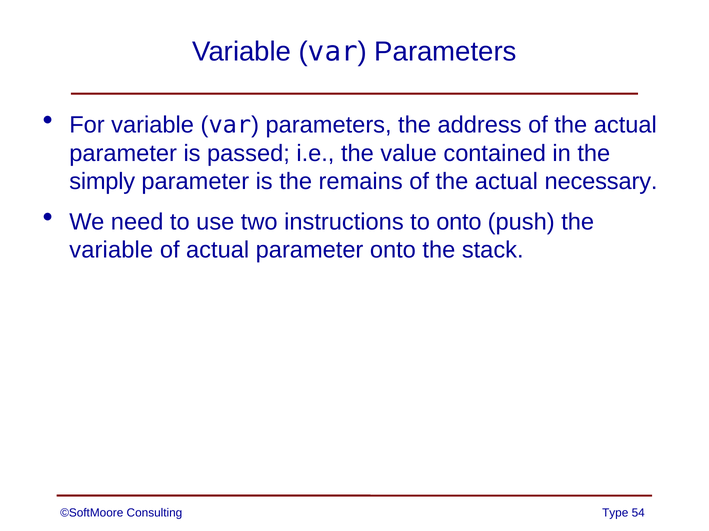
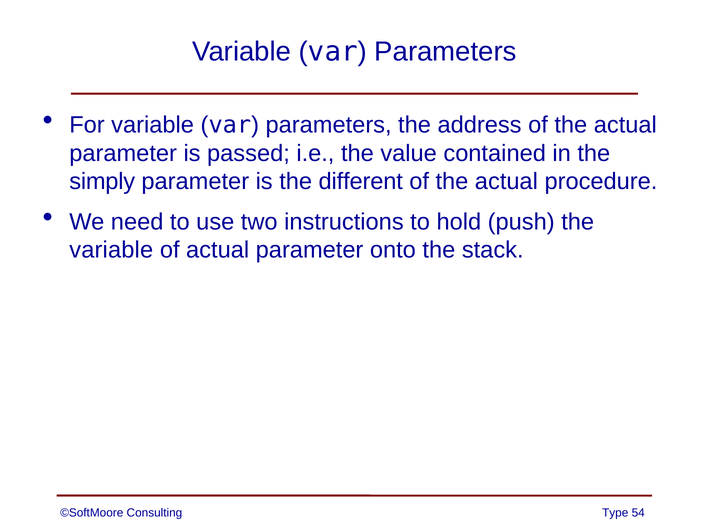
remains: remains -> different (361, 182)
necessary: necessary -> procedure (601, 182)
to onto: onto -> hold (459, 222)
